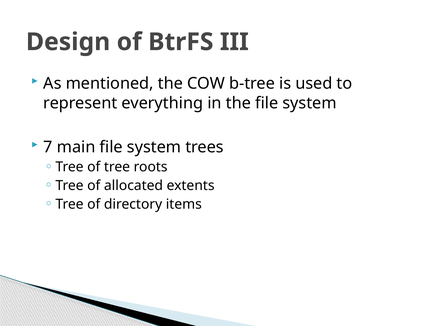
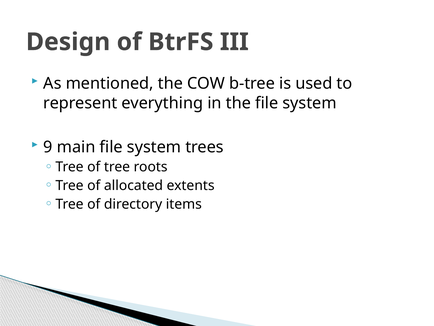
7: 7 -> 9 (48, 147)
